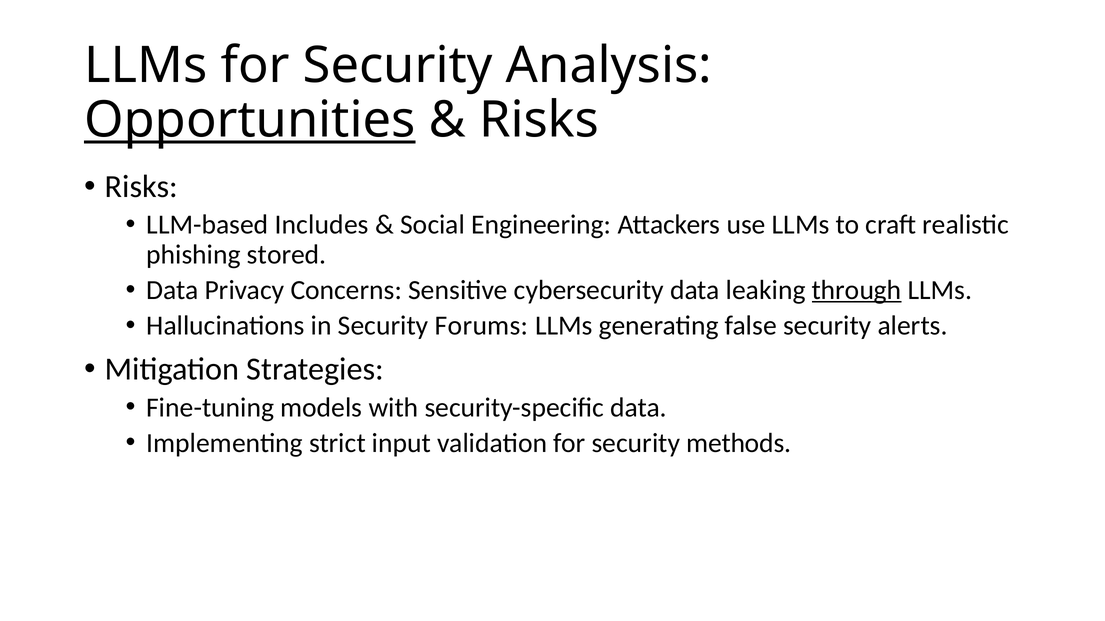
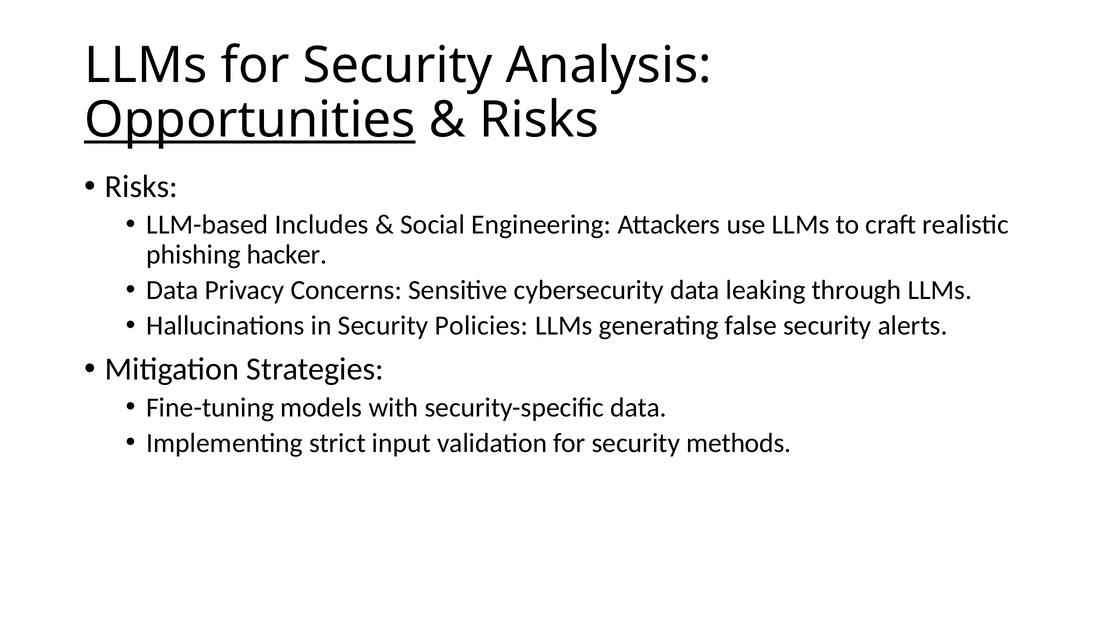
stored: stored -> hacker (287, 255)
through underline: present -> none (857, 290)
Forums: Forums -> Policies (481, 326)
